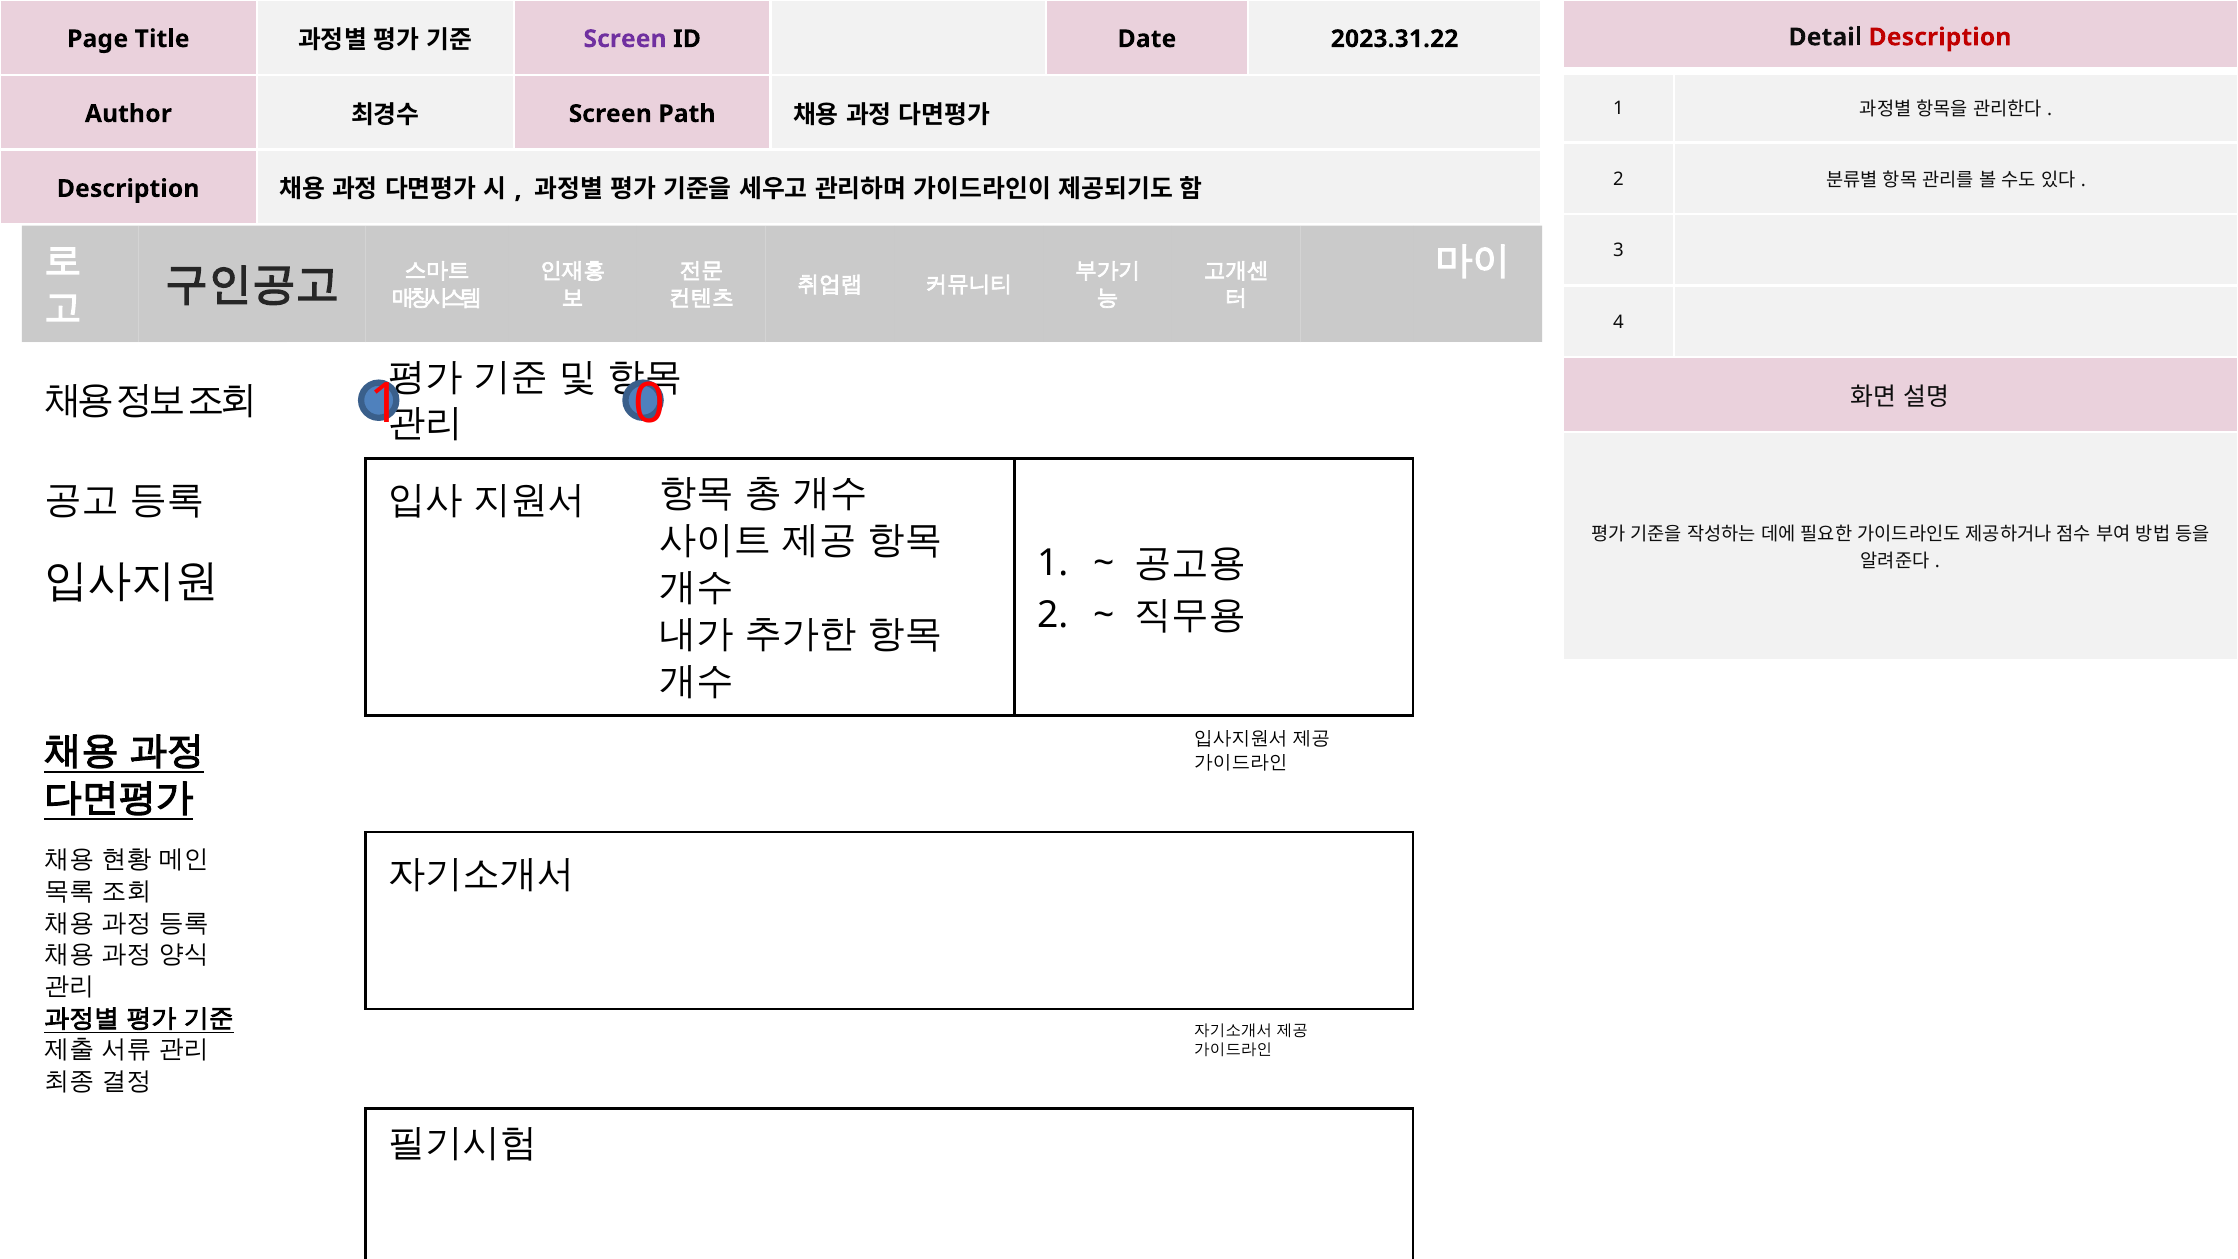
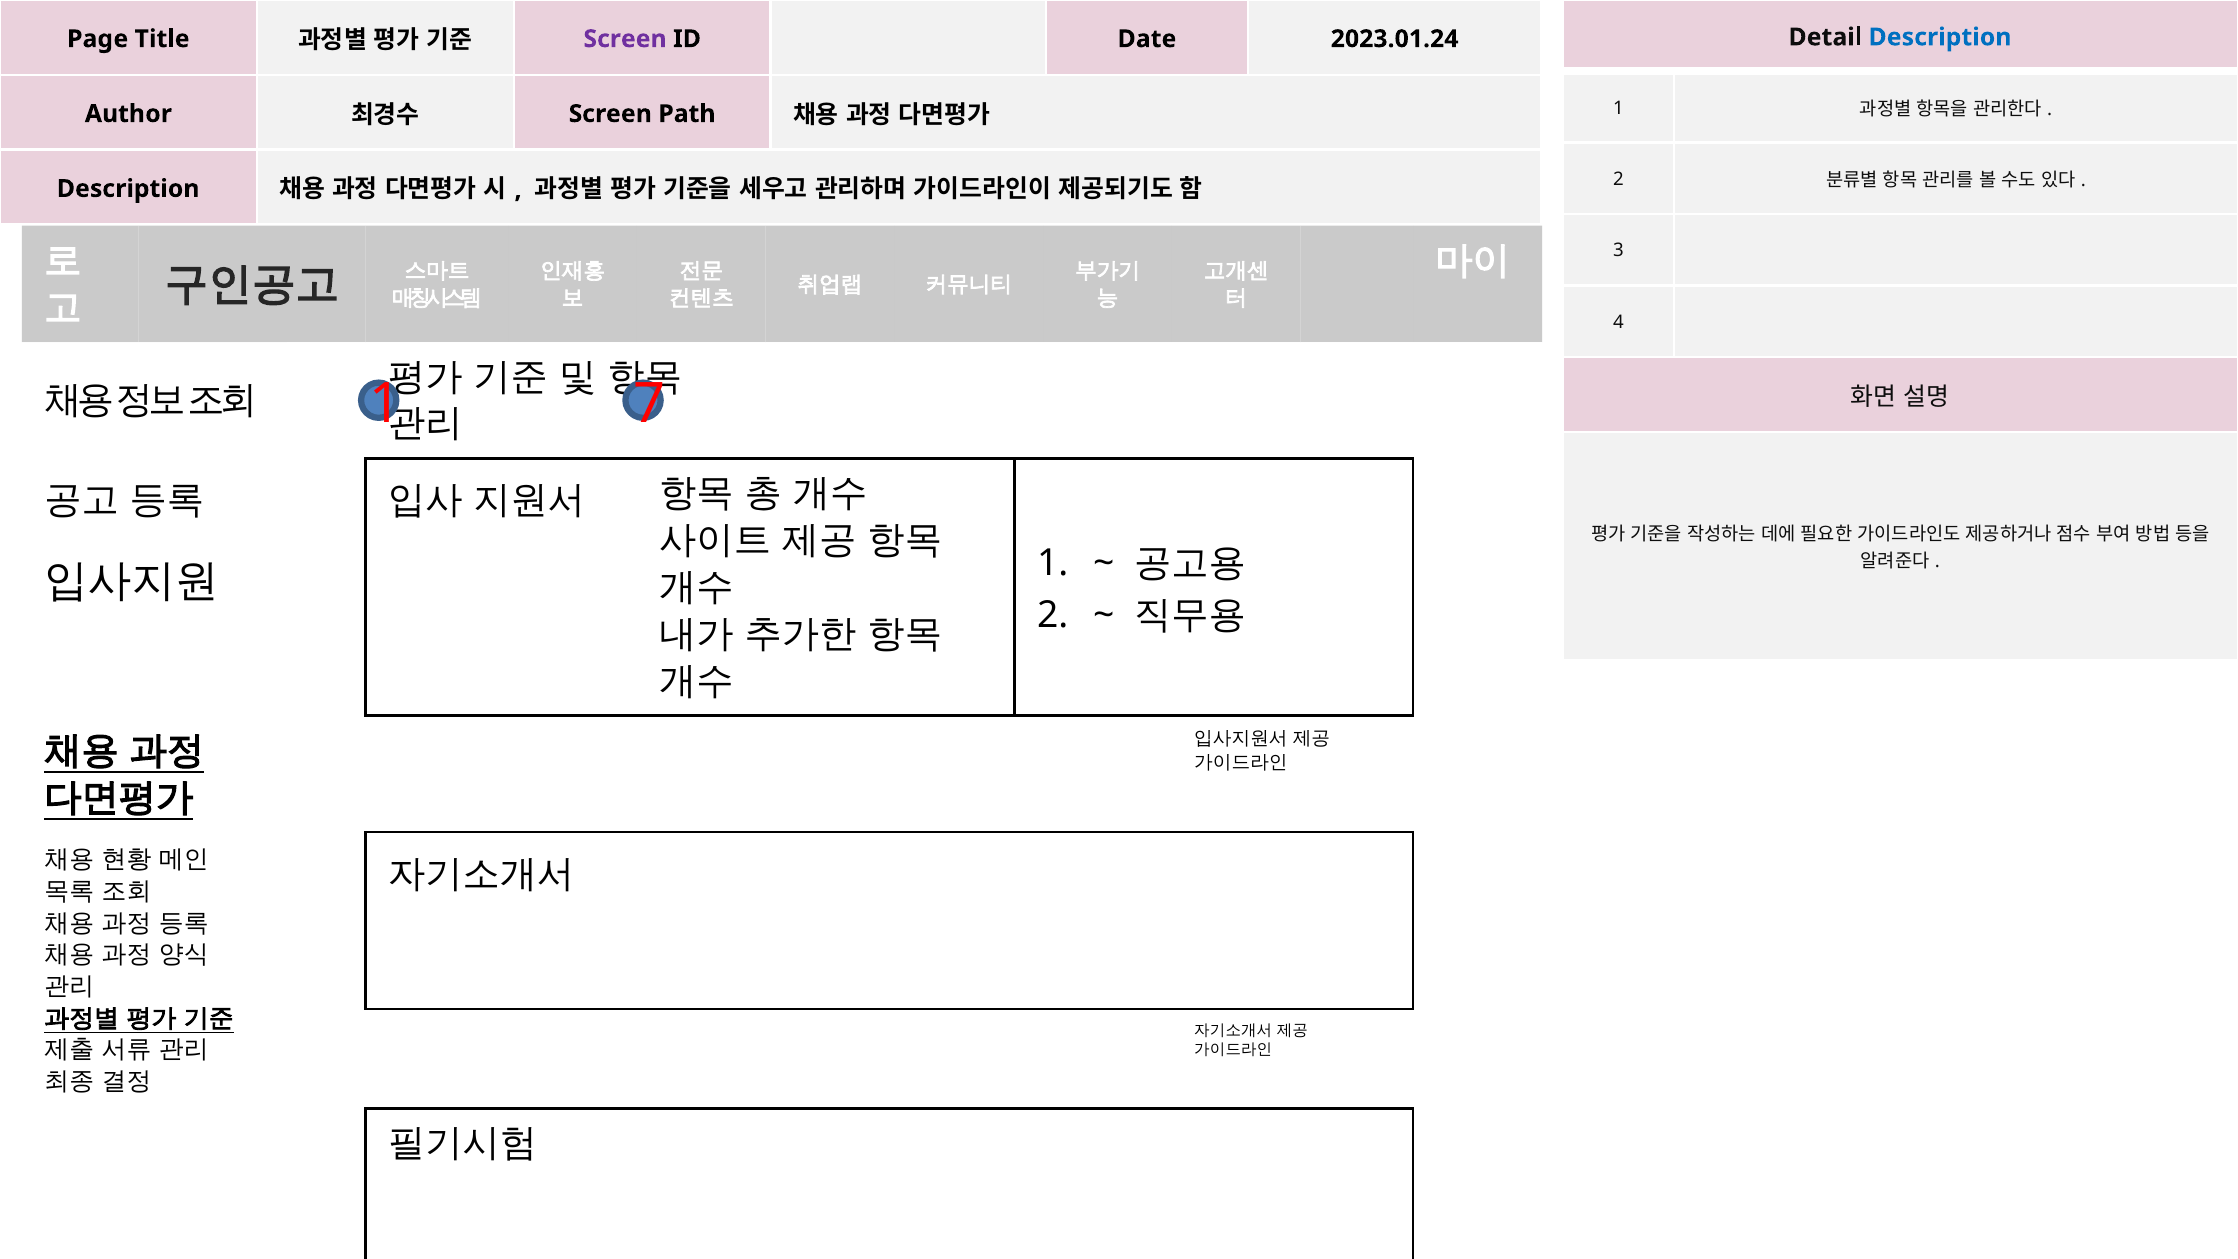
Description colour: red -> blue (1940, 37)
2023.31.22: 2023.31.22 -> 2023.01.24 (1395, 39)
0: 0 -> 7 (649, 404)
